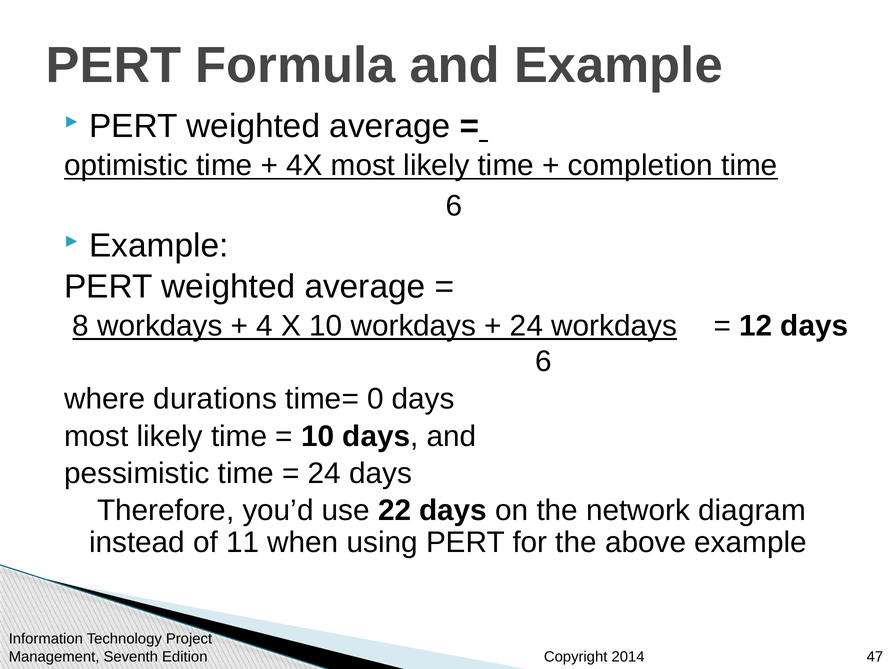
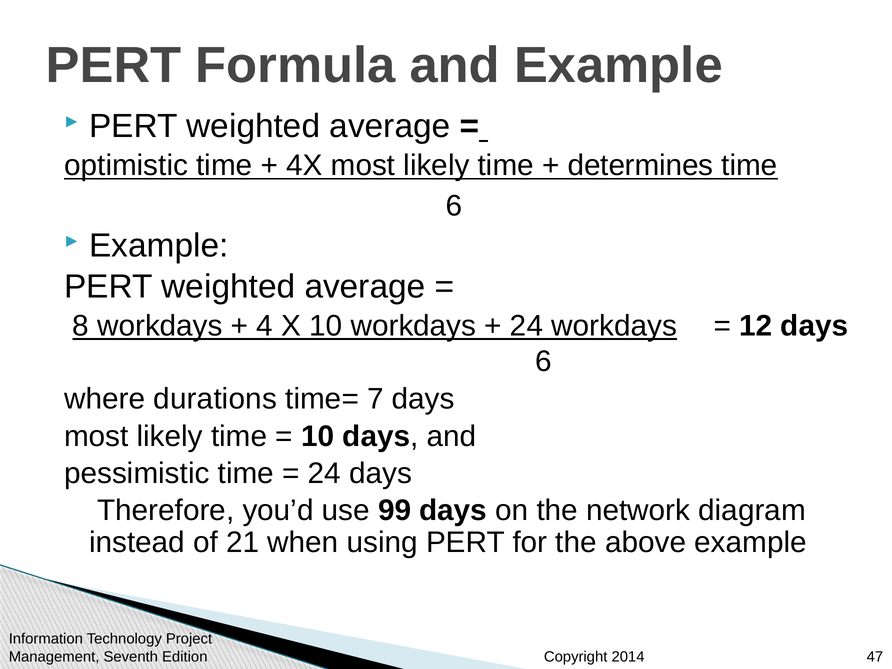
completion: completion -> determines (641, 166)
0: 0 -> 7 (375, 399)
22: 22 -> 99 (395, 510)
11: 11 -> 21 (243, 542)
